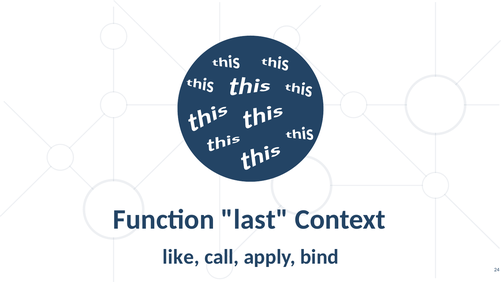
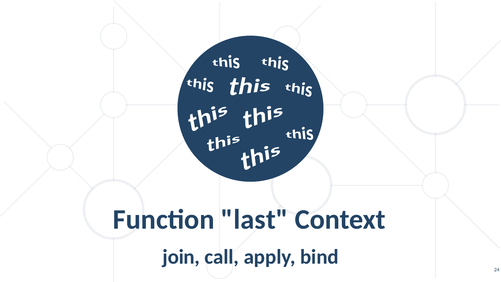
like: like -> join (181, 257)
